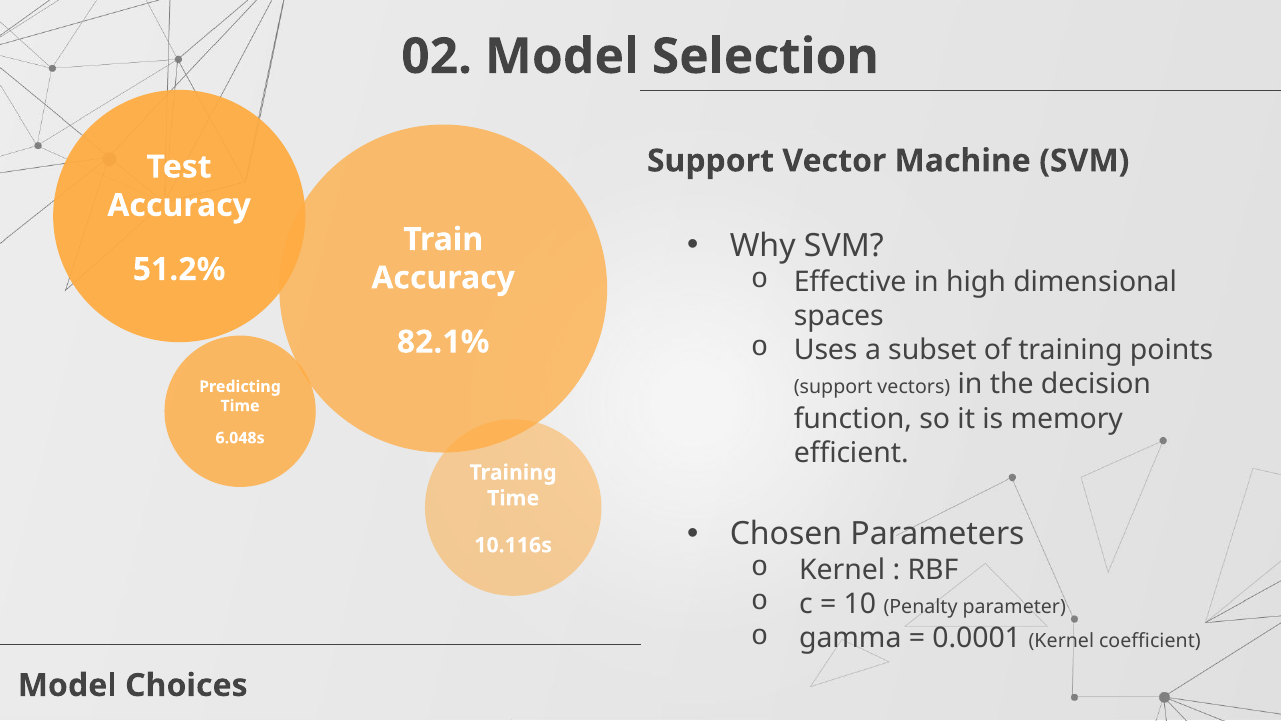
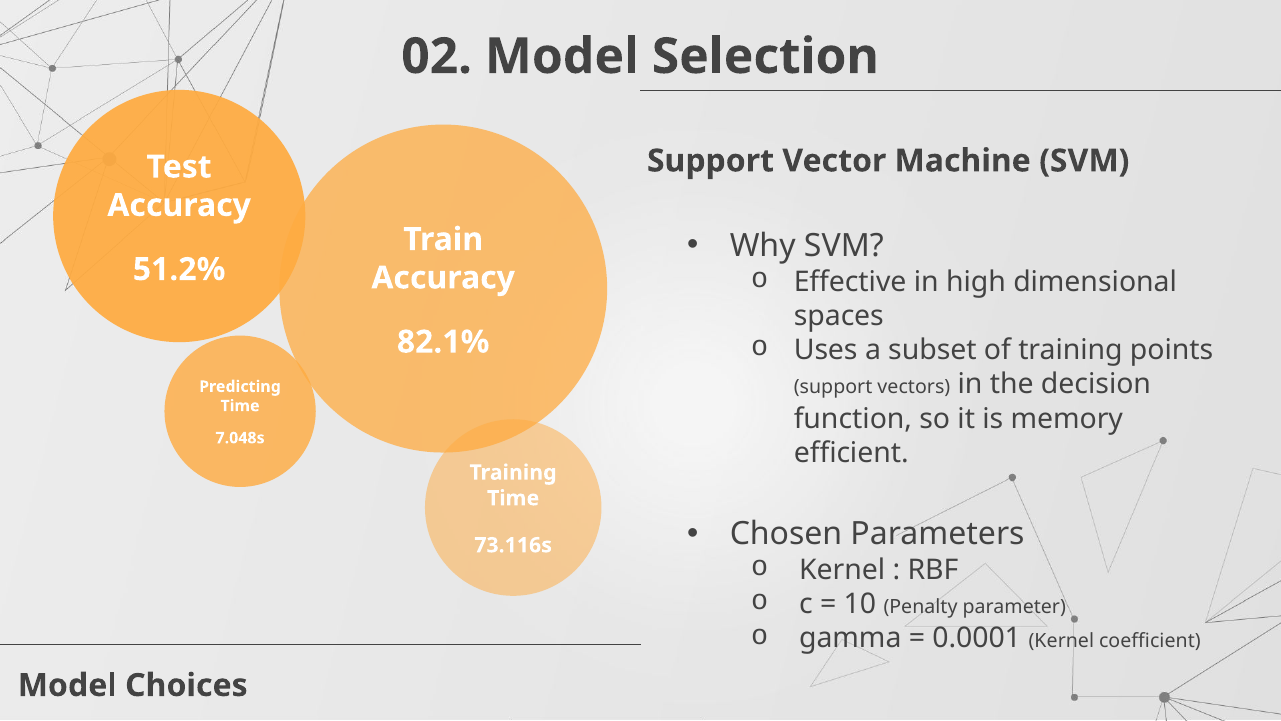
6.048s: 6.048s -> 7.048s (240, 438)
10.116s: 10.116s -> 73.116s (513, 545)
